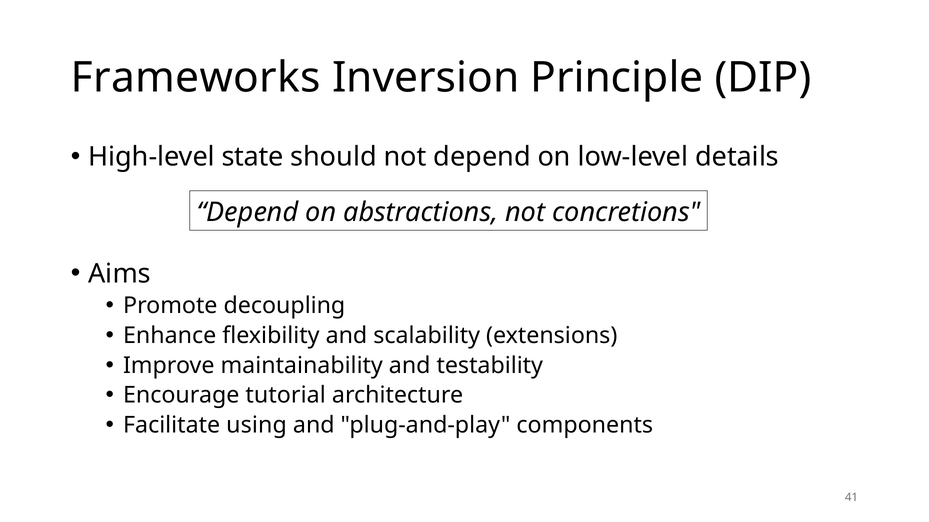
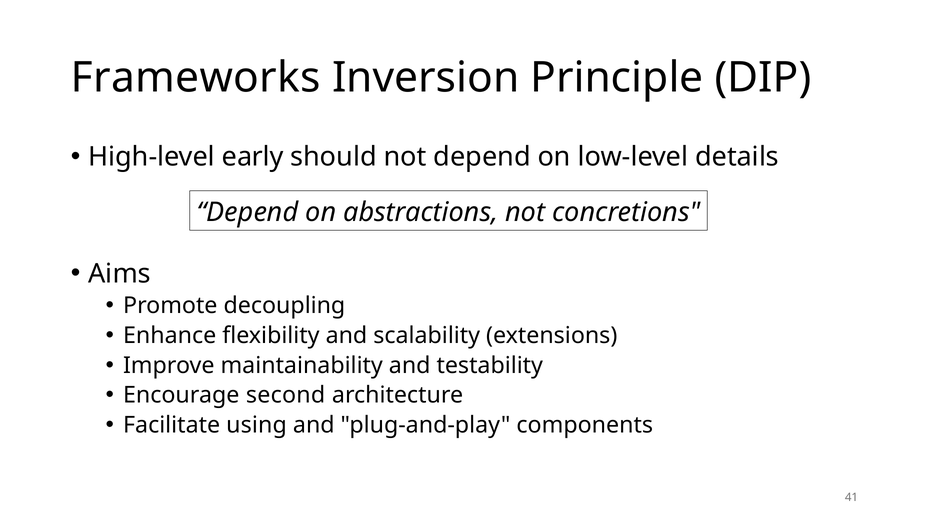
state: state -> early (253, 157)
tutorial: tutorial -> second (286, 396)
